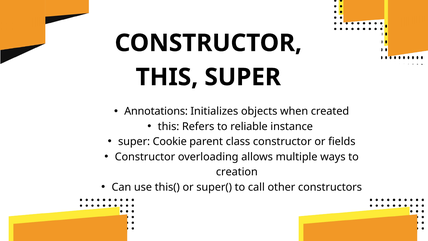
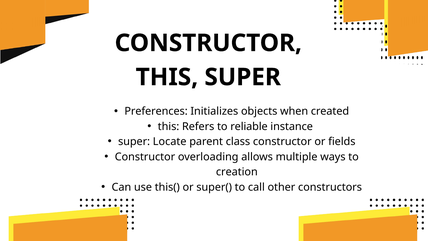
Annotations: Annotations -> Preferences (156, 111)
Cookie: Cookie -> Locate (170, 142)
